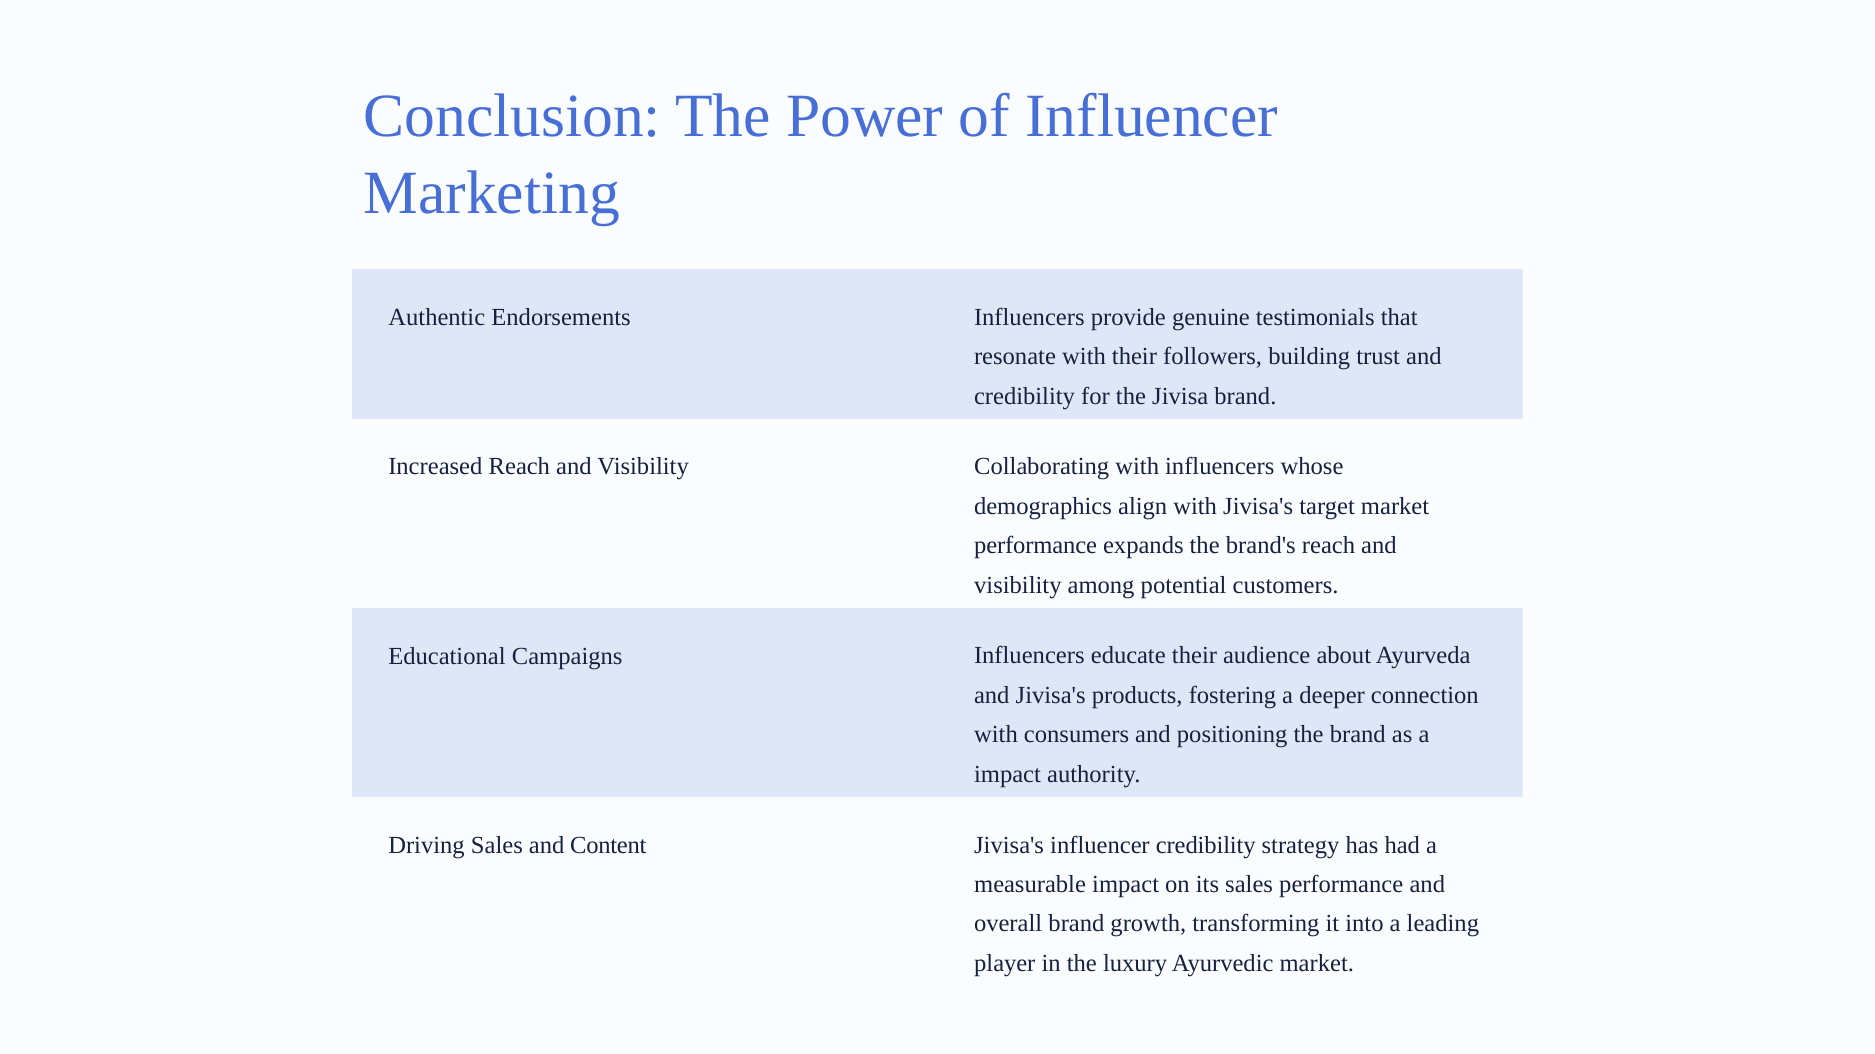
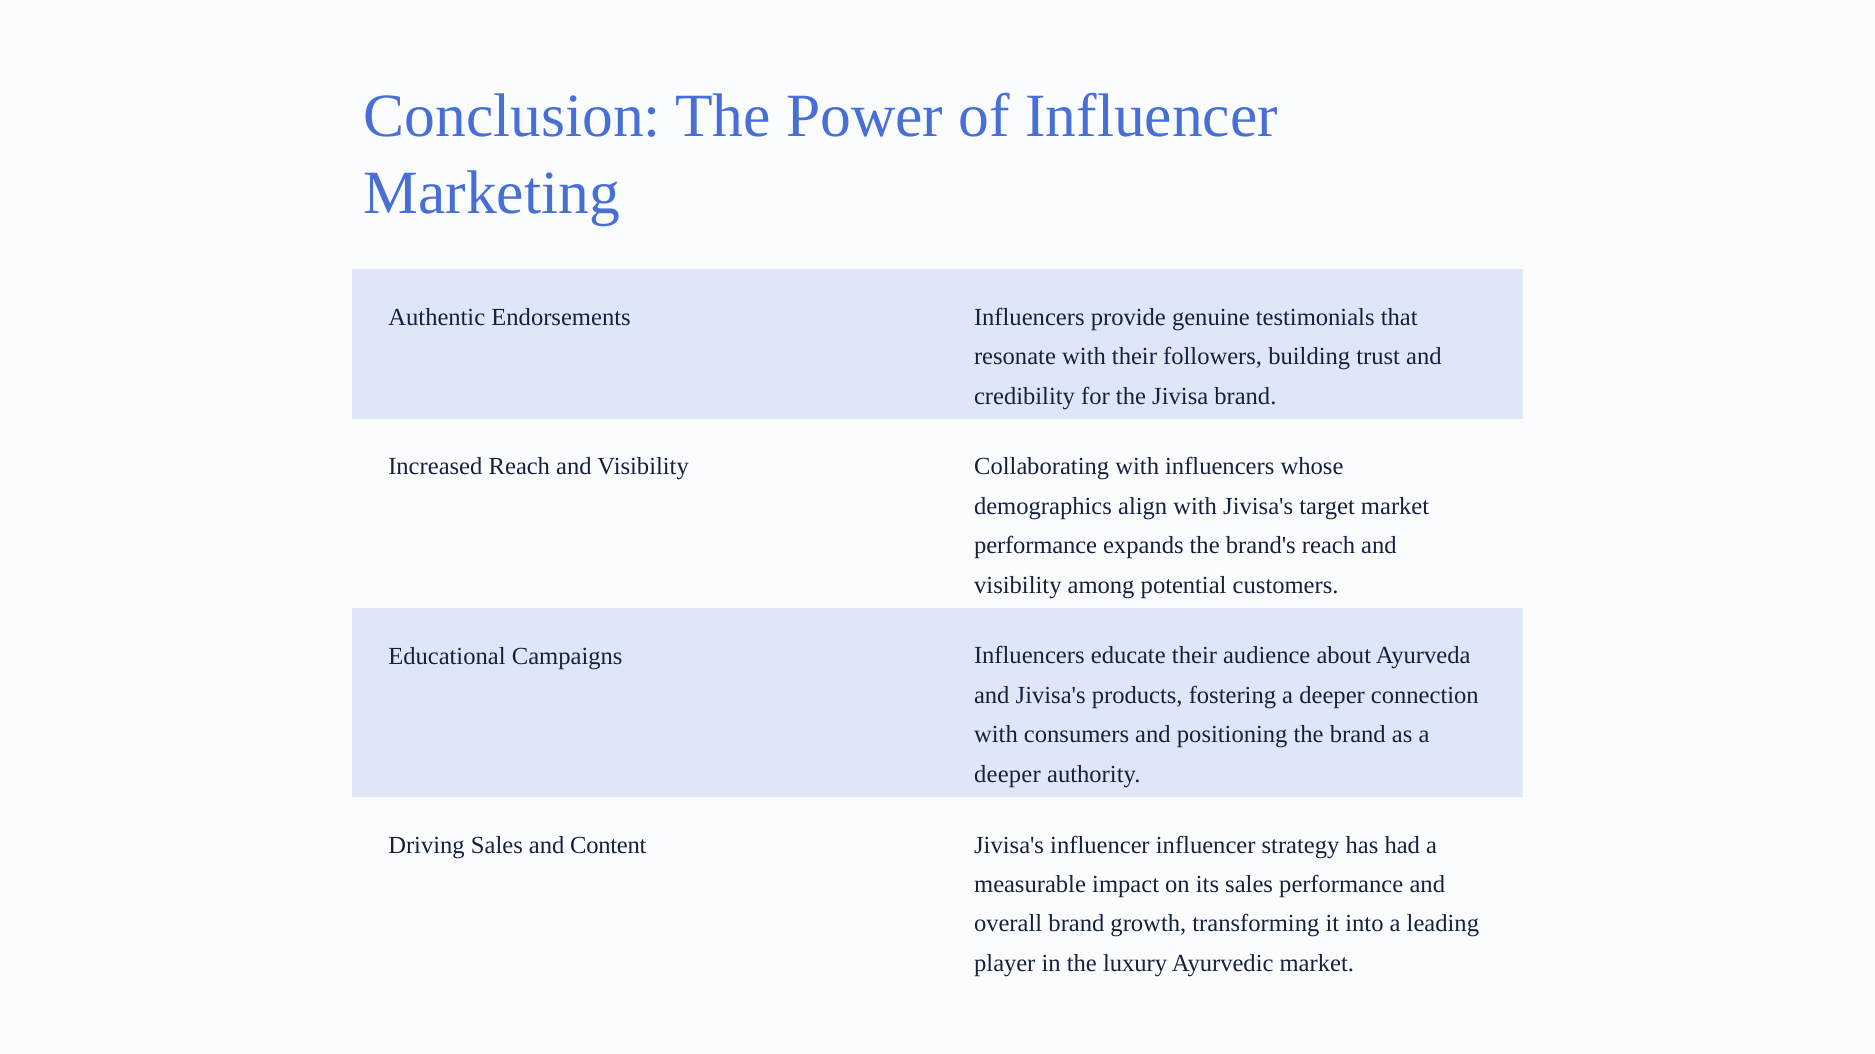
impact: impact -> deeper (1007, 775)
influencer credibility: credibility -> influencer (1206, 846)
